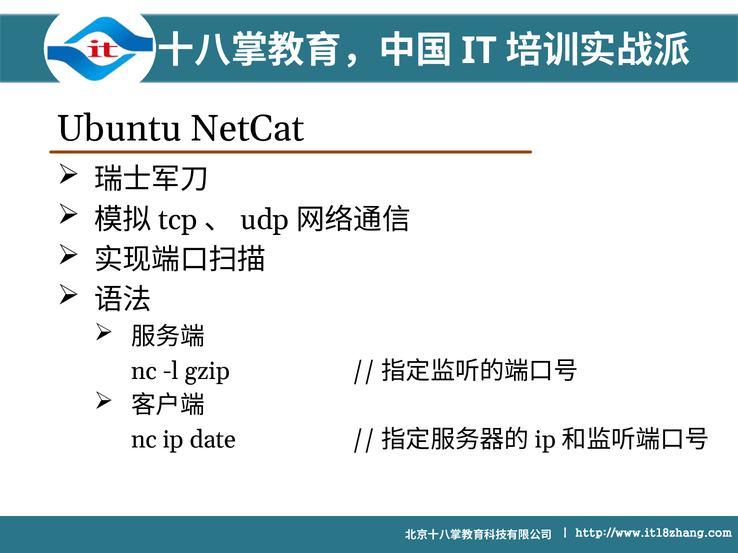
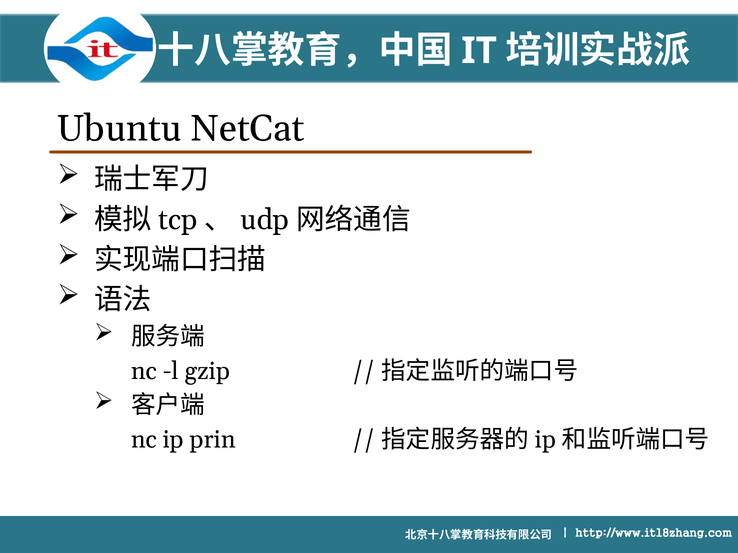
date: date -> prin (213, 440)
